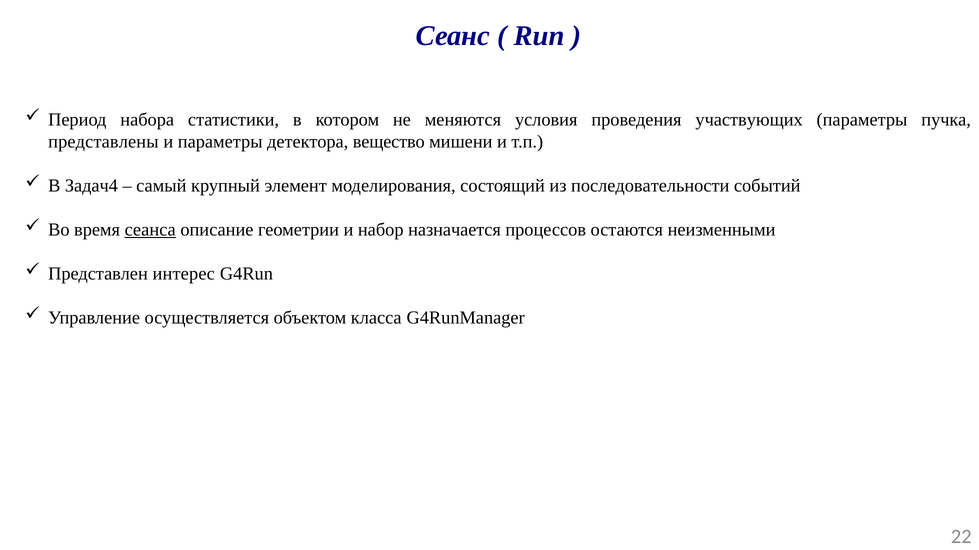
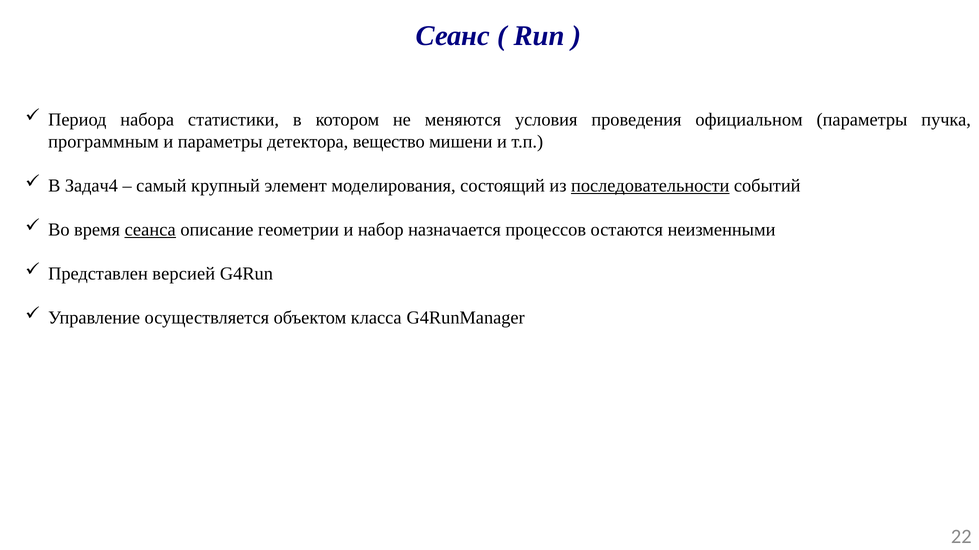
участвующих: участвующих -> официальном (749, 120)
представлены: представлены -> программным (103, 142)
последовательности underline: none -> present (650, 186)
интерес: интерес -> версией (184, 274)
